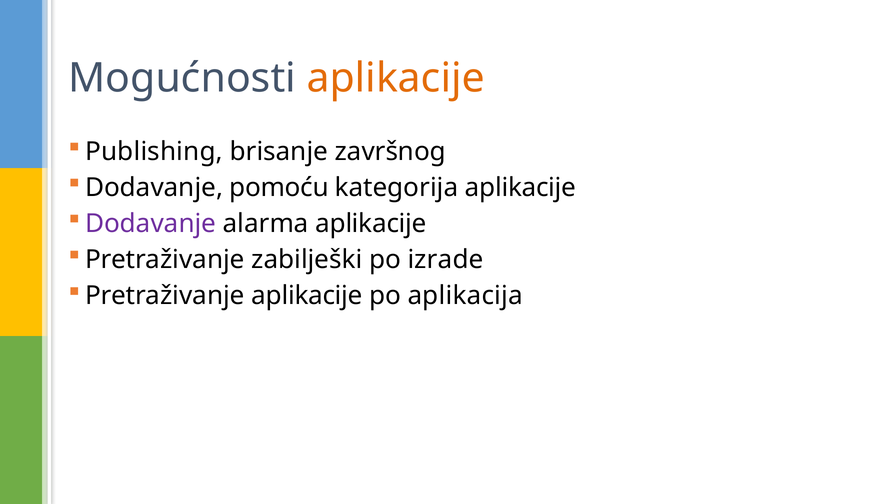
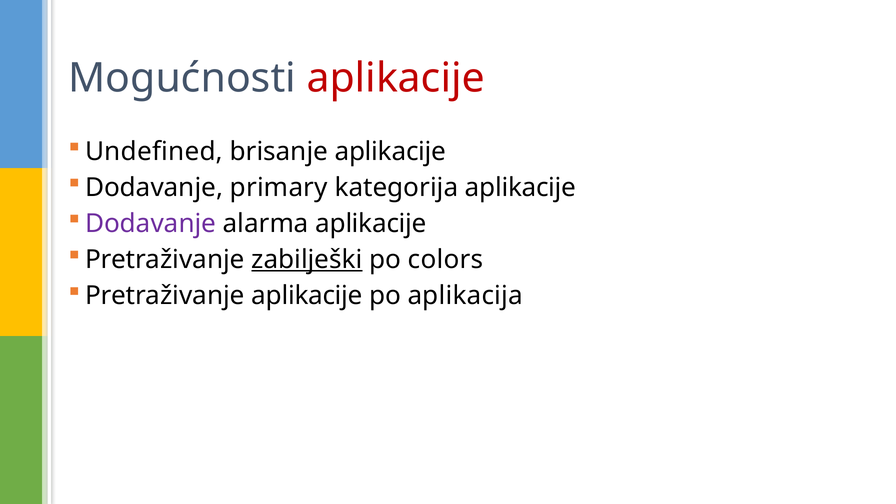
aplikacije colour: orange -> red (396, 78)
Publishing: Publishing -> Undefined (154, 151)
brisanje završnog: završnog -> aplikacije (390, 151)
pomoću: pomoću -> primary (279, 188)
zabilješki underline: none -> present (307, 260)
izrade: izrade -> colors (446, 260)
